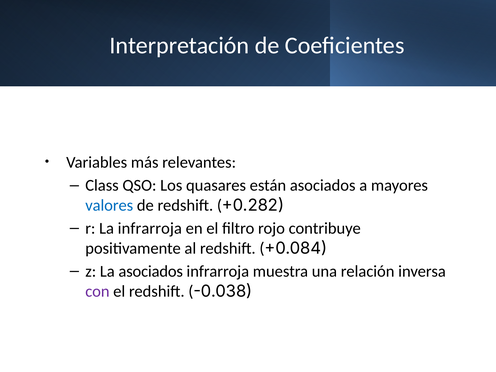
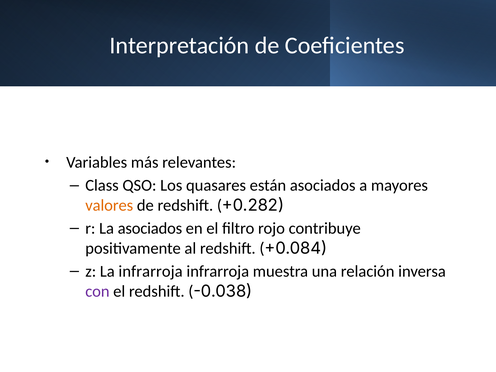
valores colour: blue -> orange (109, 205)
La infrarroja: infrarroja -> asociados (150, 228)
La asociados: asociados -> infrarroja (151, 271)
